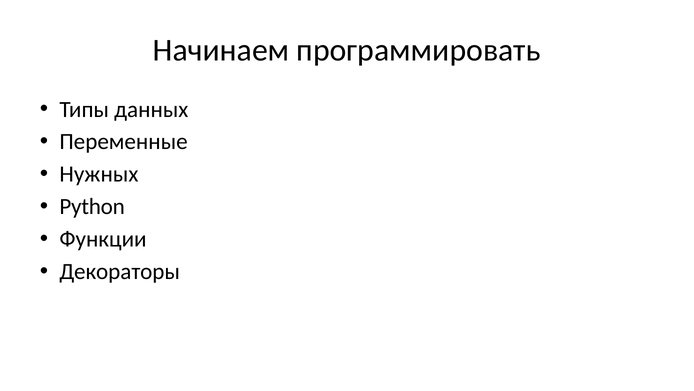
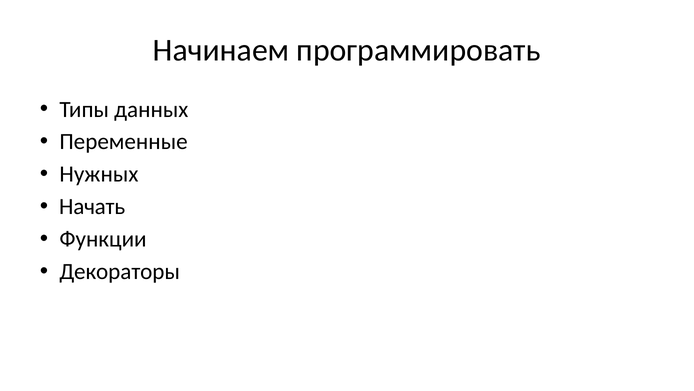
Python: Python -> Начать (92, 206)
